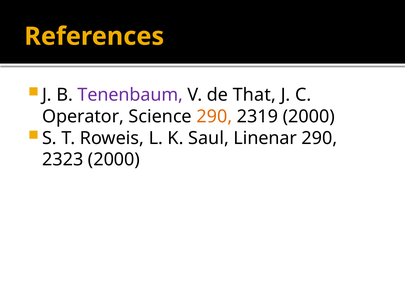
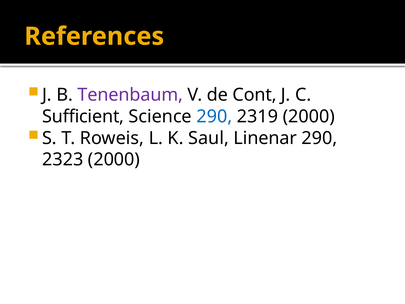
That: That -> Cont (255, 95)
Operator: Operator -> Sufficient (83, 116)
290 colour: orange -> blue (214, 116)
